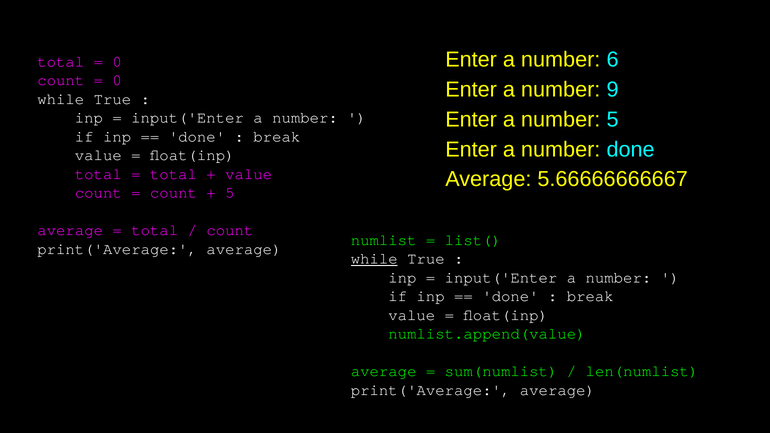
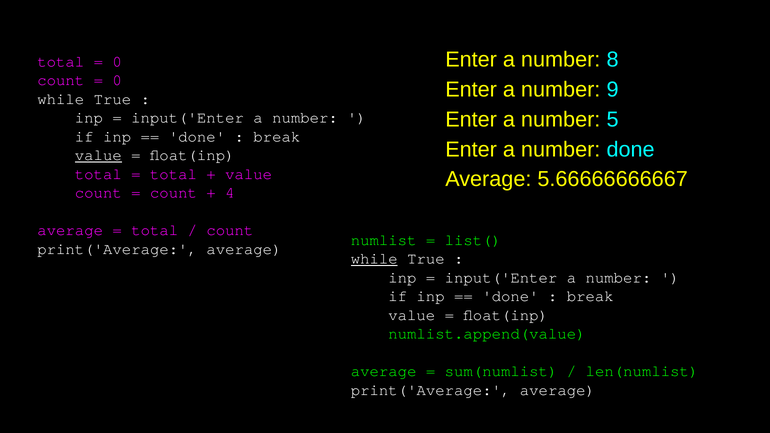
6: 6 -> 8 (613, 60)
value underline: none -> present (98, 155)
5: 5 -> 4 (230, 193)
